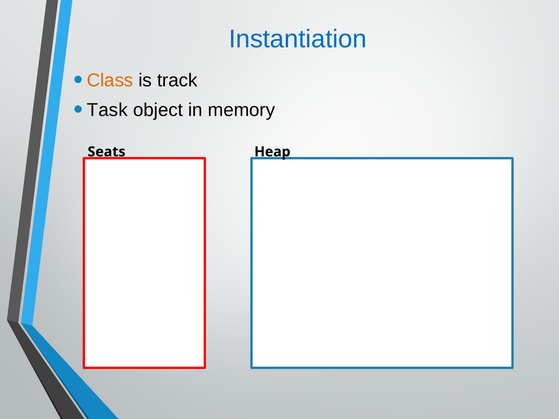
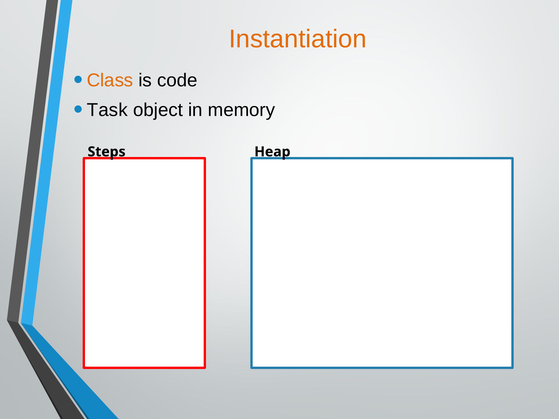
Instantiation colour: blue -> orange (298, 39)
track: track -> code (177, 80)
Seats: Seats -> Steps (107, 152)
